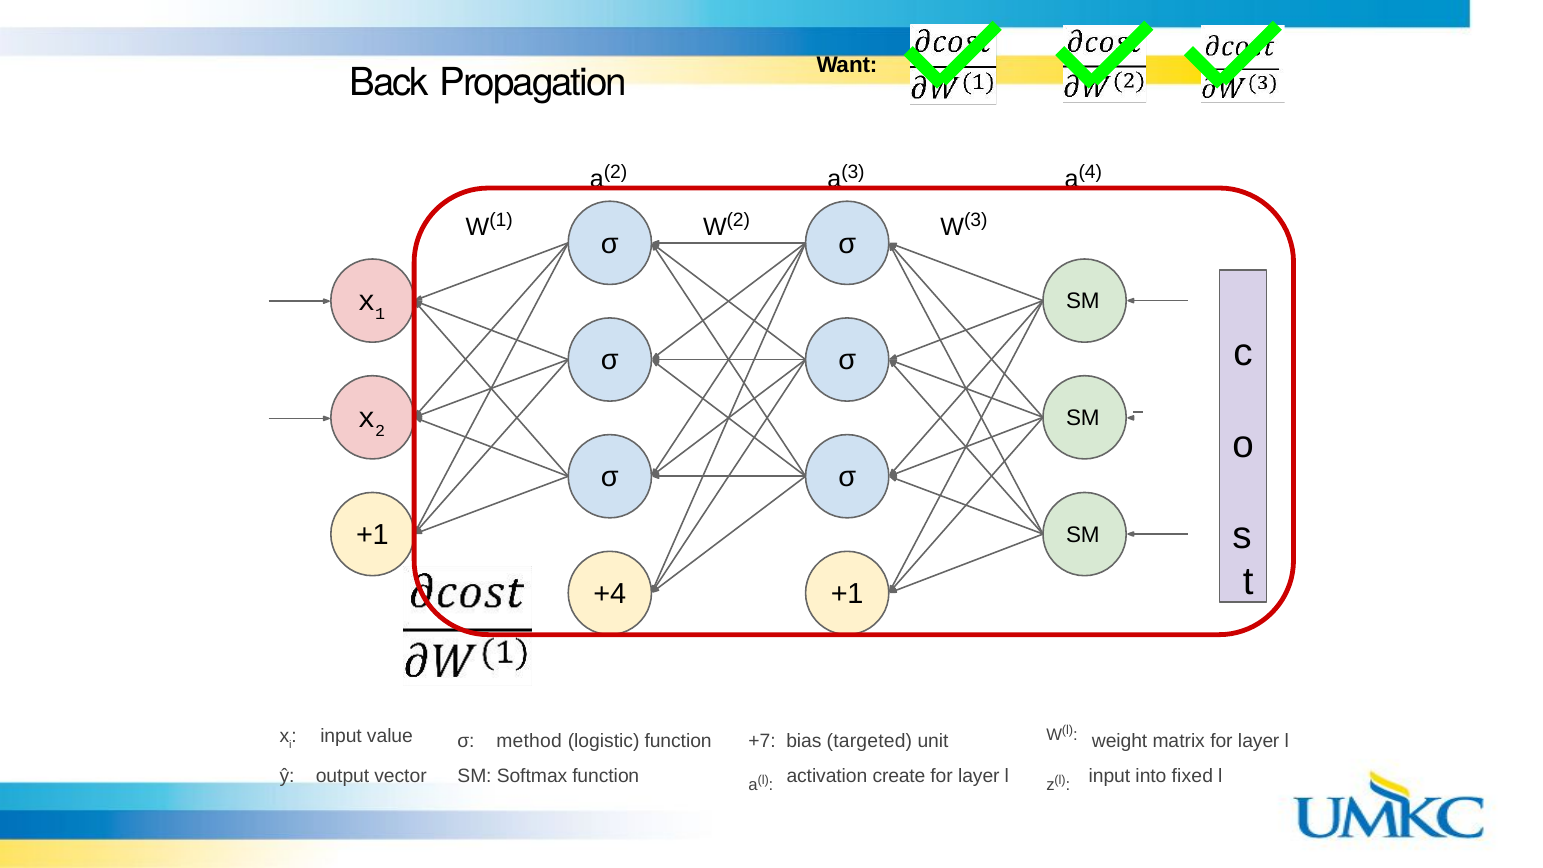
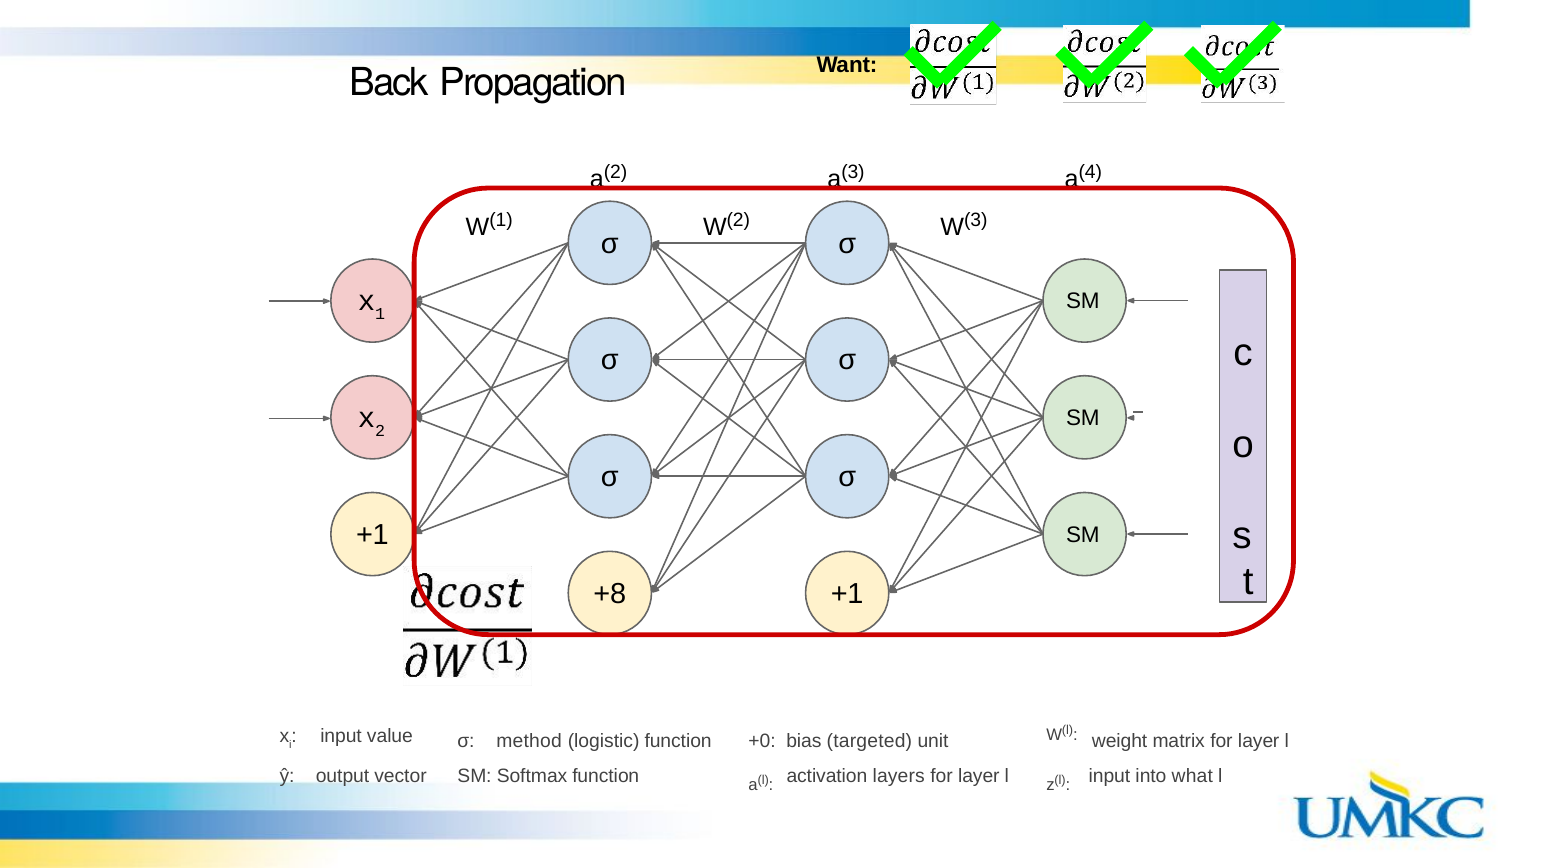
+4: +4 -> +8 (610, 594)
+7: +7 -> +0 (762, 741)
create: create -> layers (899, 776)
fixed: fixed -> what (1192, 776)
